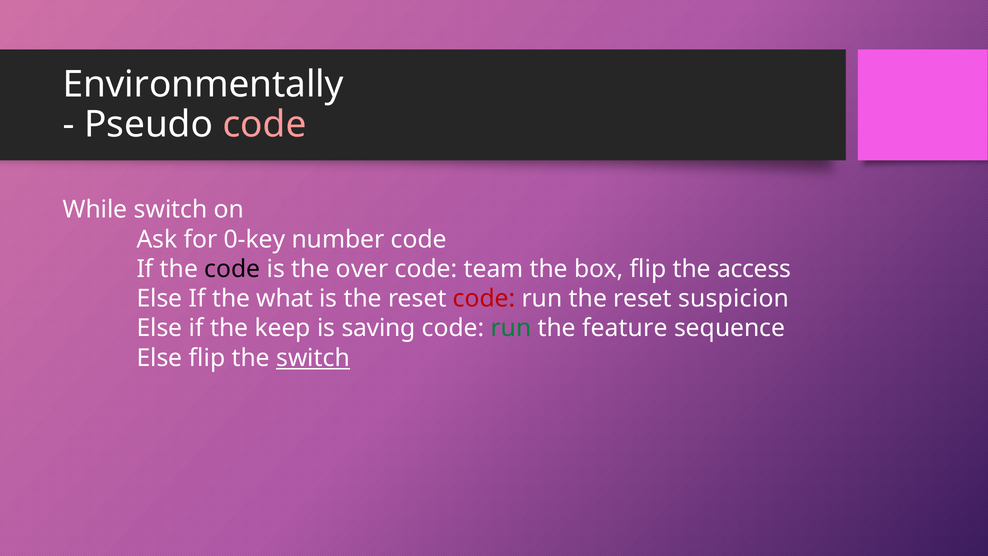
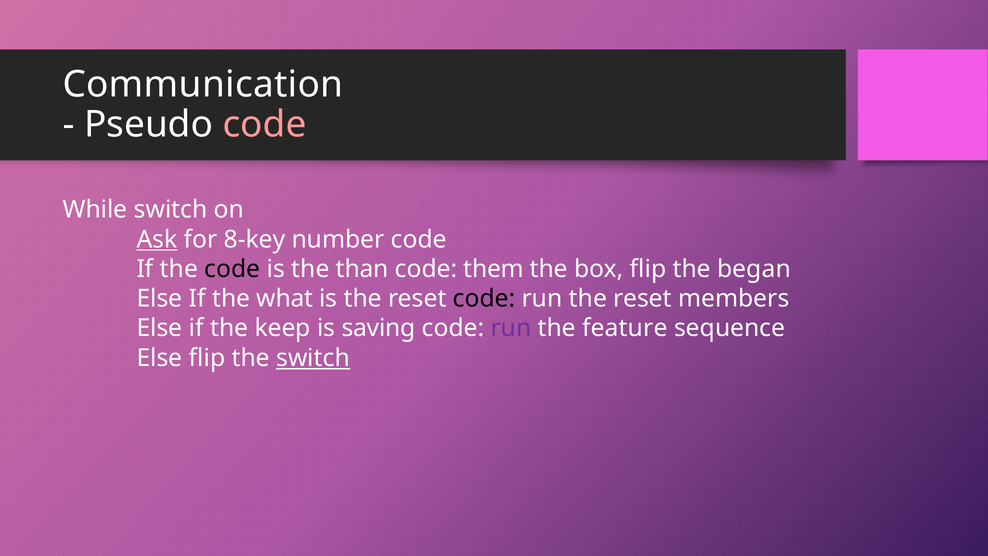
Environmentally: Environmentally -> Communication (203, 85)
Ask underline: none -> present (157, 239)
0-key: 0-key -> 8-key (255, 239)
over: over -> than (362, 269)
team: team -> them (494, 269)
access: access -> began (754, 269)
code colour: red -> black (484, 299)
suspicion: suspicion -> members (734, 299)
run colour: green -> purple (511, 328)
